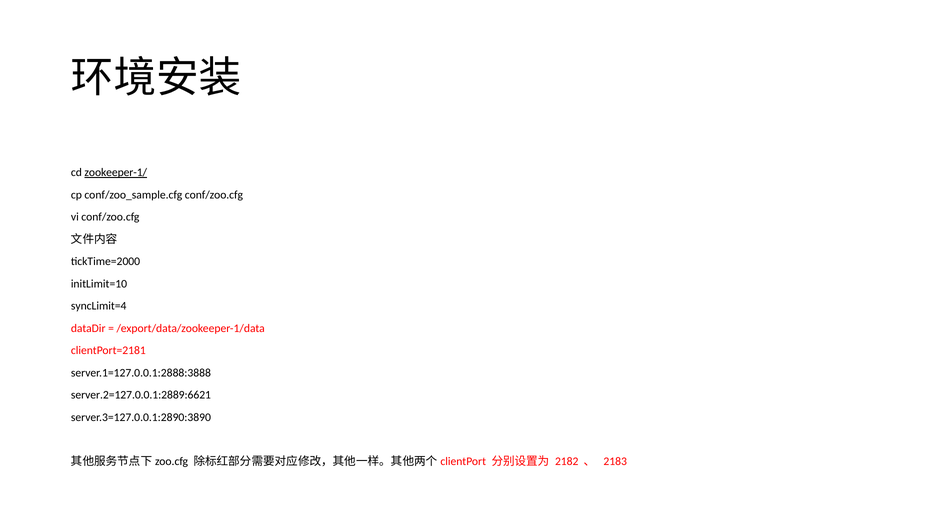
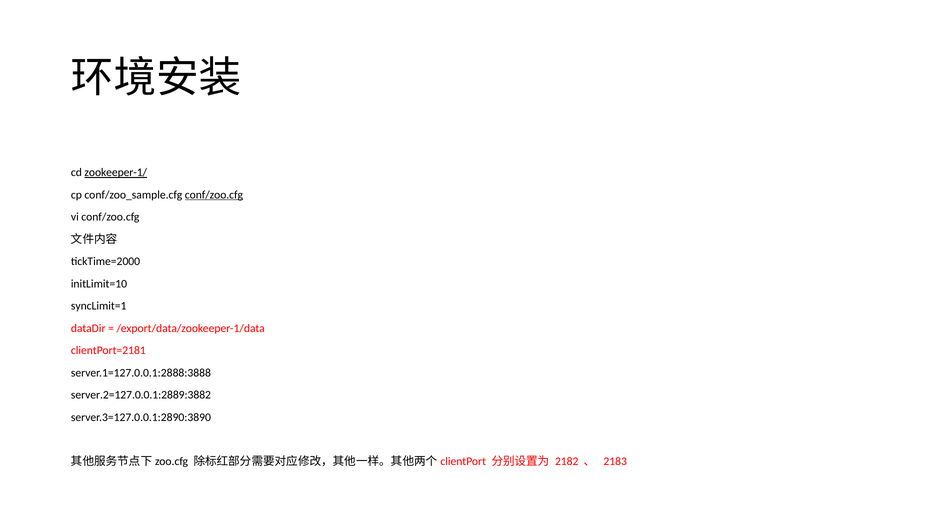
conf/zoo.cfg underline: none -> present (214, 195)
syncLimit=4: syncLimit=4 -> syncLimit=1 (99, 306)
server.2=127.0.0.1:2889:6621: server.2=127.0.0.1:2889:6621 -> server.2=127.0.0.1:2889:3882 (141, 395)
